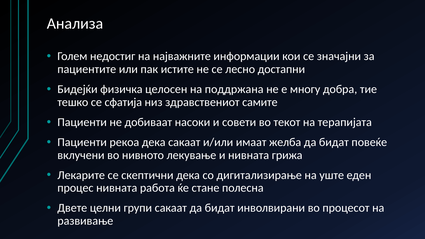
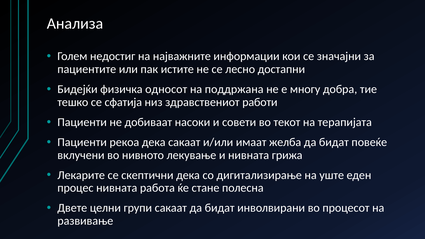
целосен: целосен -> односот (166, 89)
самите: самите -> работи (260, 102)
